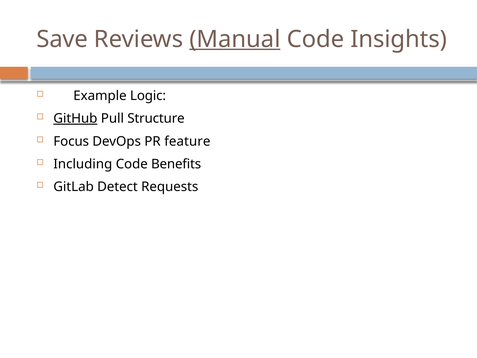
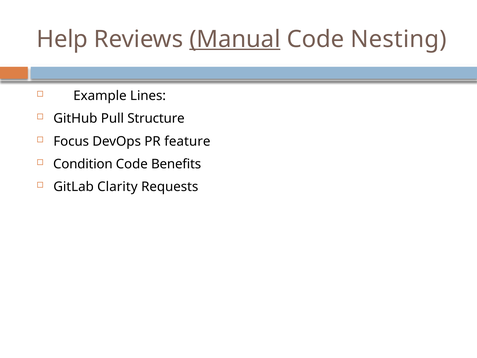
Save: Save -> Help (62, 39)
Insights: Insights -> Nesting (399, 39)
Logic: Logic -> Lines (148, 96)
GitHub underline: present -> none (75, 118)
Including: Including -> Condition (83, 164)
Detect: Detect -> Clarity (117, 187)
